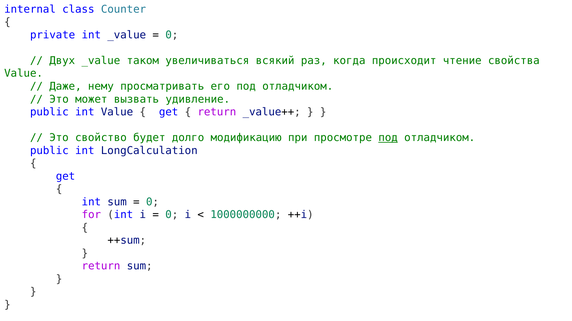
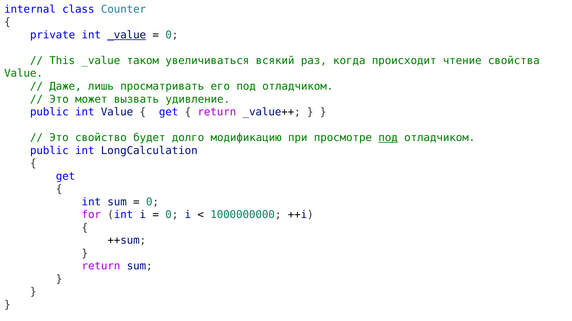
_value underline: none -> present (127, 35)
Двух: Двух -> This (62, 61)
нему: нему -> лишь (101, 86)
